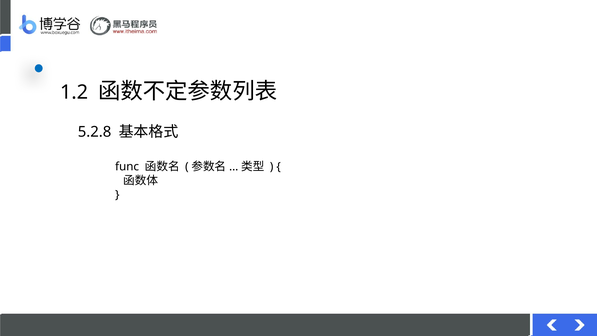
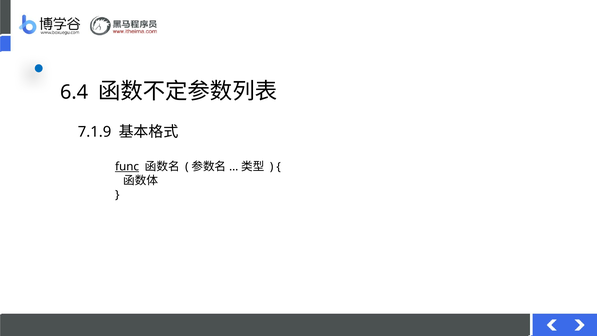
1.2: 1.2 -> 6.4 (74, 92)
5.2.8: 5.2.8 -> 7.1.9 (95, 132)
func underline: none -> present (127, 167)
